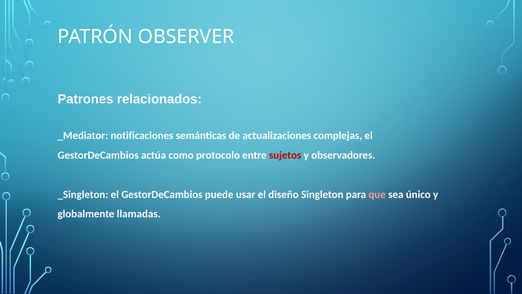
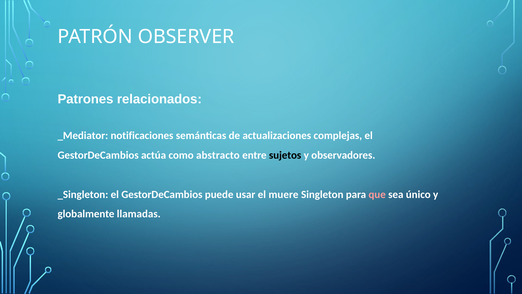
protocolo: protocolo -> abstracto (218, 155)
sujetos colour: red -> black (285, 155)
diseño: diseño -> muere (283, 194)
